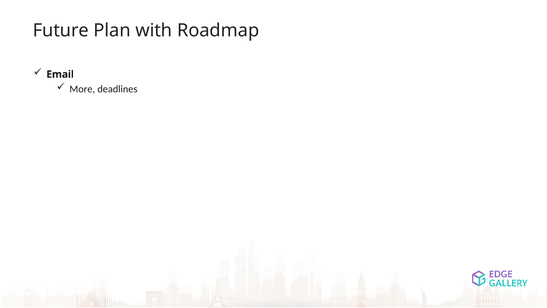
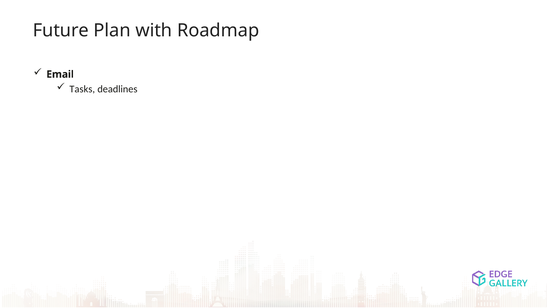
More: More -> Tasks (82, 89)
